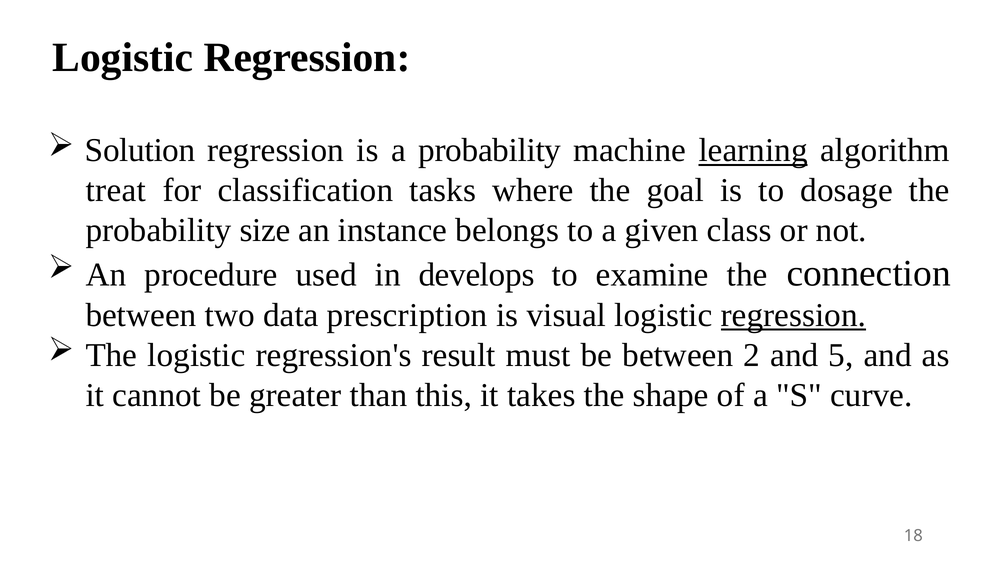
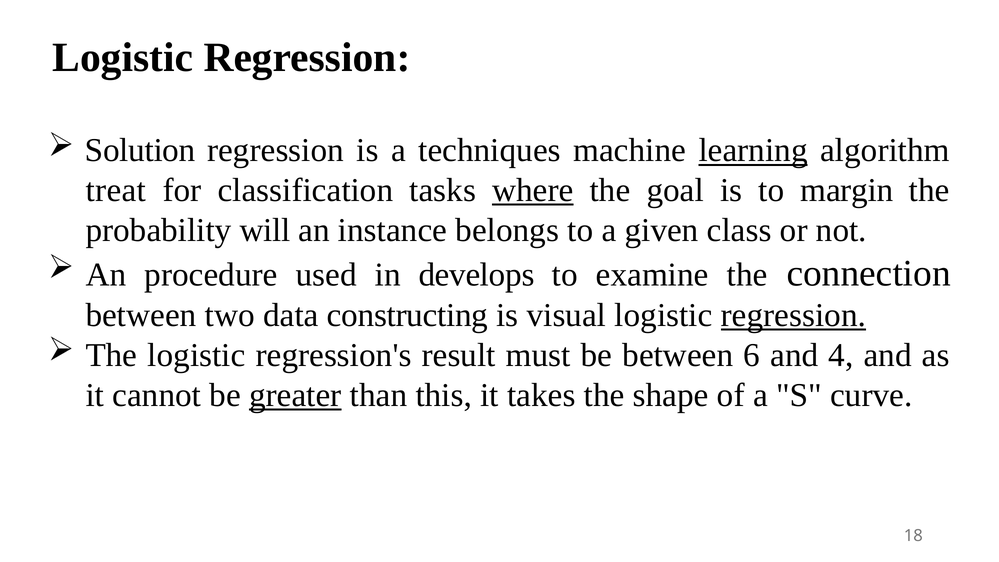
a probability: probability -> techniques (490, 150)
where underline: none -> present (533, 190)
dosage: dosage -> margin (847, 190)
size: size -> will (265, 230)
prescription: prescription -> constructing (407, 315)
2: 2 -> 6 (752, 355)
5: 5 -> 4 (841, 355)
greater underline: none -> present (295, 395)
